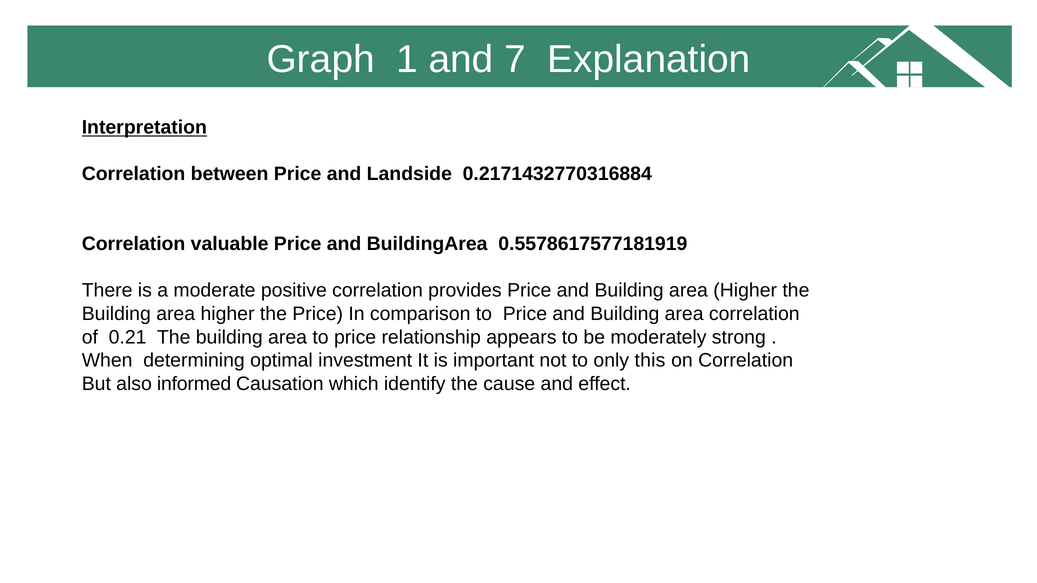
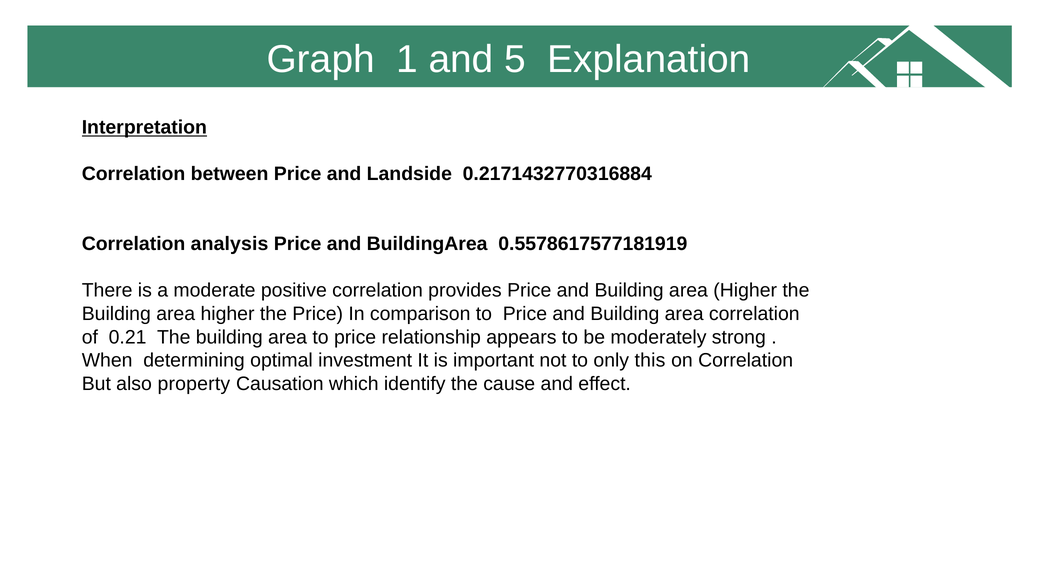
7: 7 -> 5 (515, 59)
valuable: valuable -> analysis (230, 244)
informed: informed -> property (194, 384)
